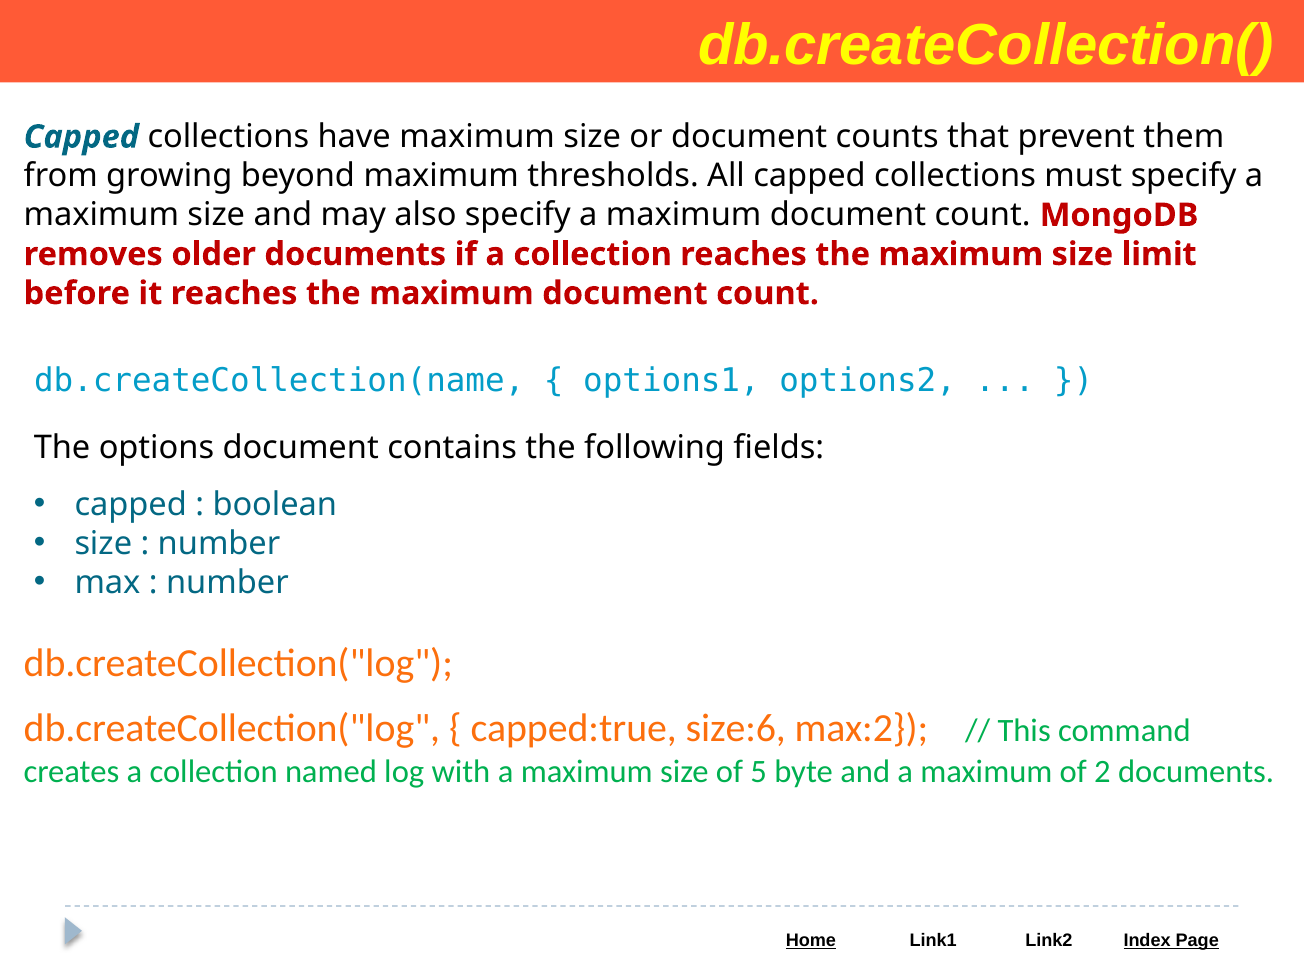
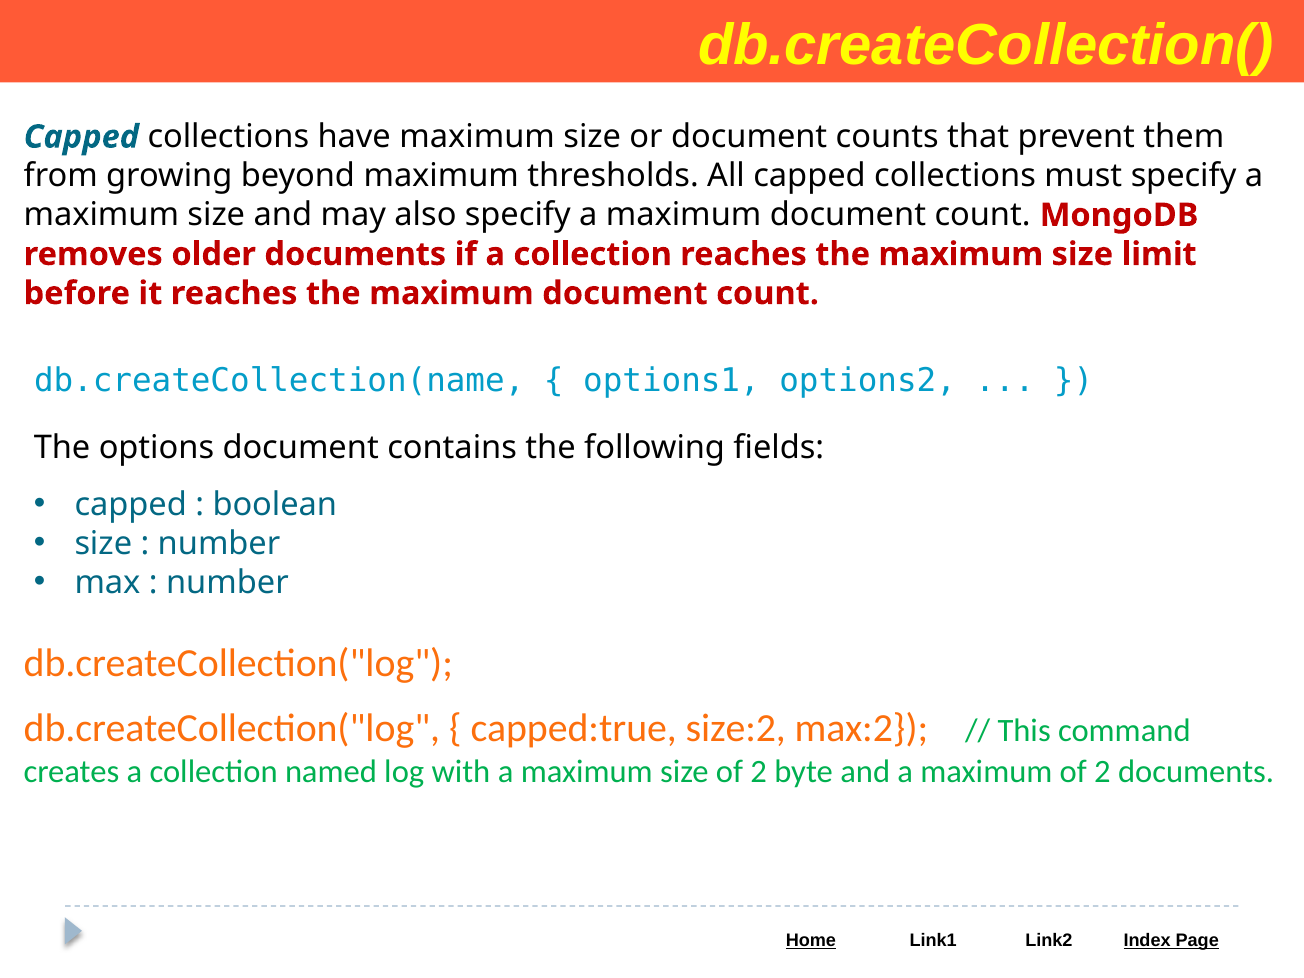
size:6: size:6 -> size:2 (736, 728)
size of 5: 5 -> 2 (759, 771)
